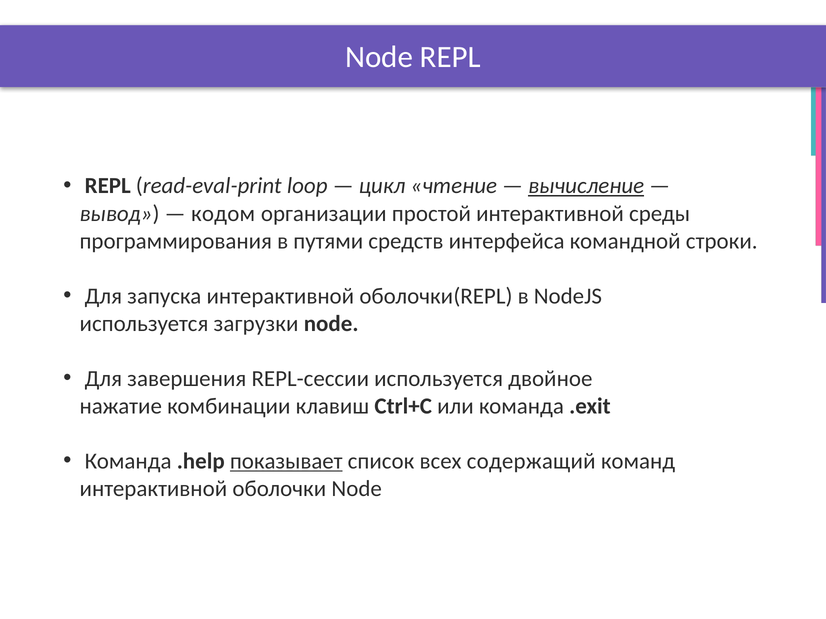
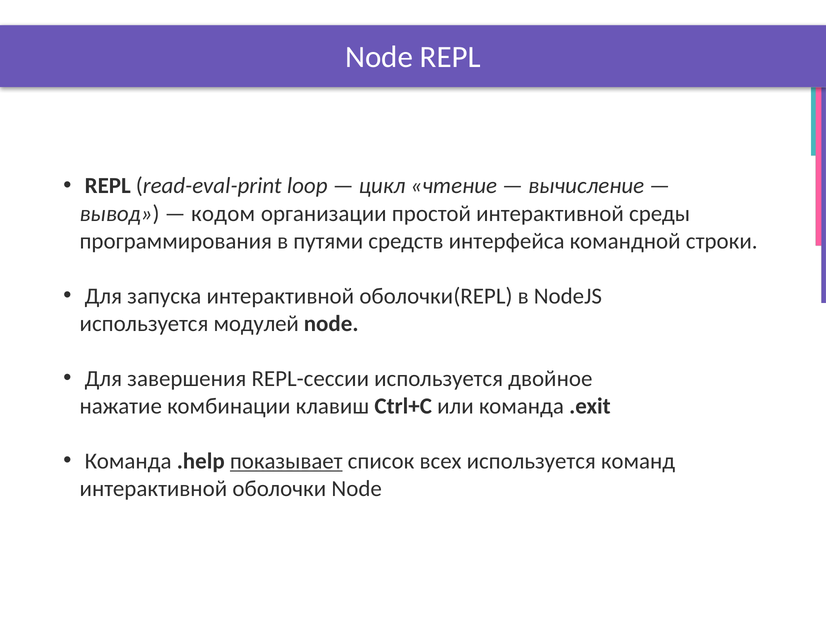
вычисление underline: present -> none (586, 186)
загрузки: загрузки -> модулей (256, 324)
всех содержащий: содержащий -> используется (531, 462)
